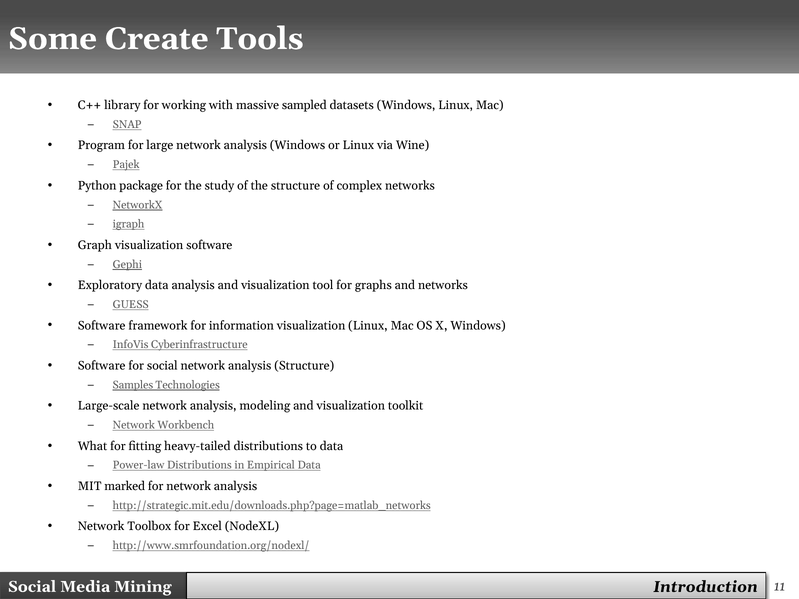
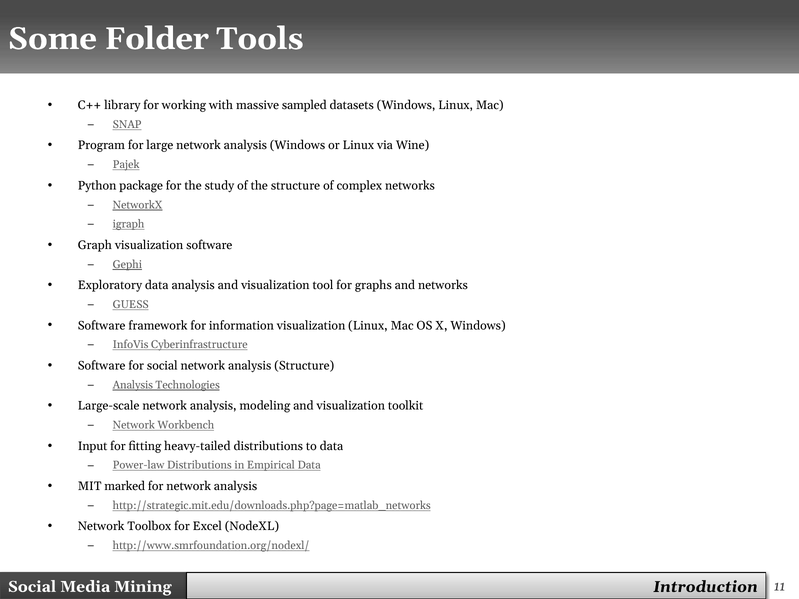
Create: Create -> Folder (157, 39)
Samples: Samples -> Analysis (133, 385)
What: What -> Input (93, 446)
